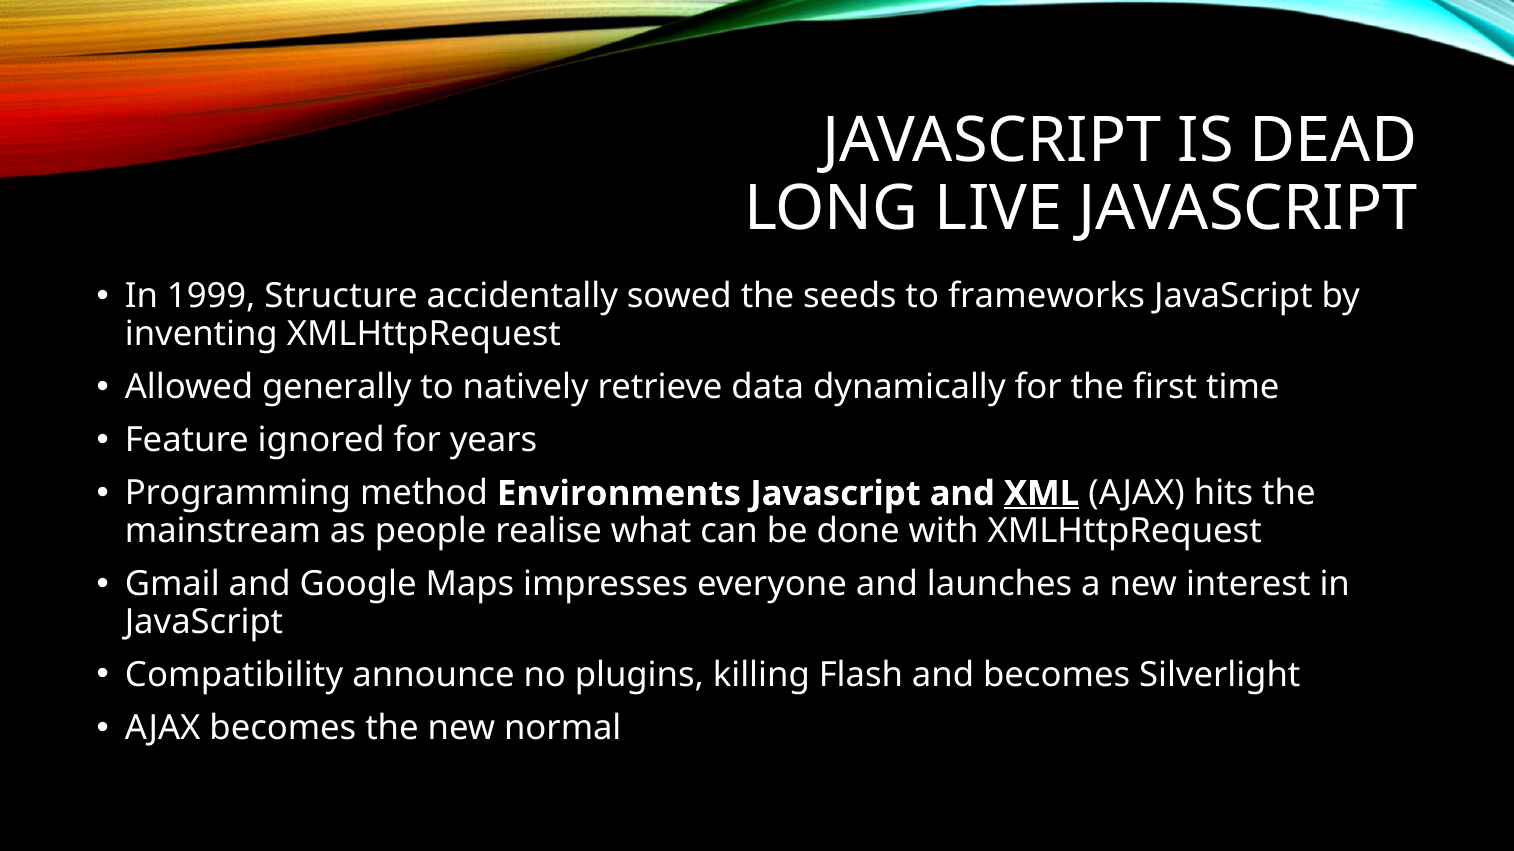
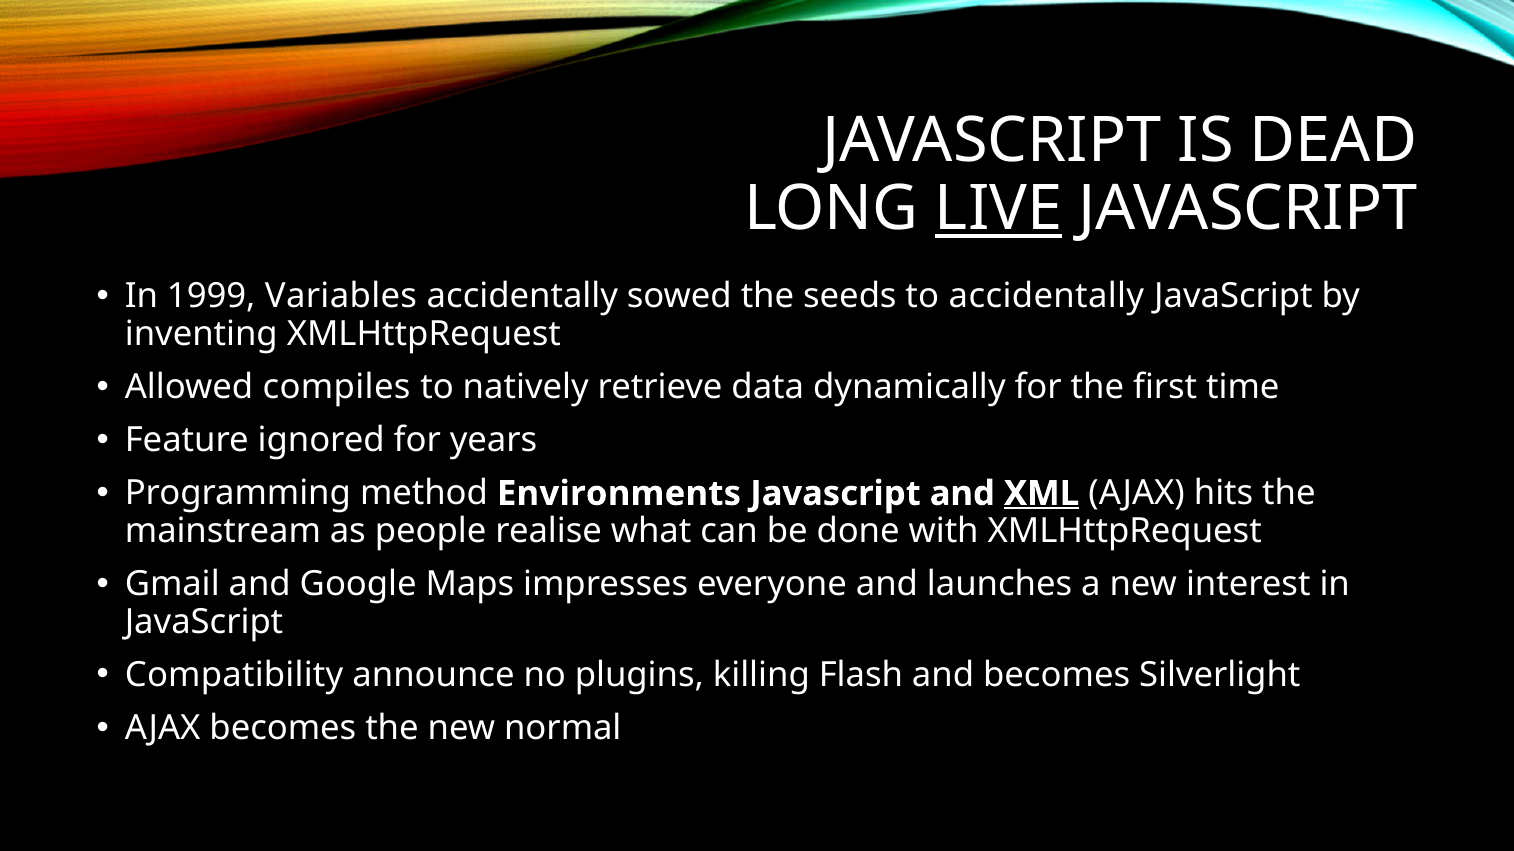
LIVE underline: none -> present (999, 209)
Structure: Structure -> Variables (341, 297)
to frameworks: frameworks -> accidentally (1046, 297)
generally: generally -> compiles (337, 387)
